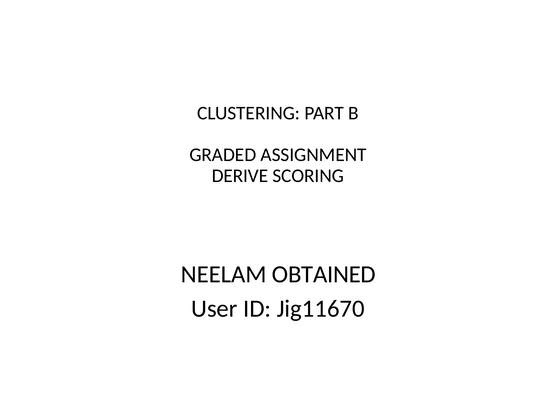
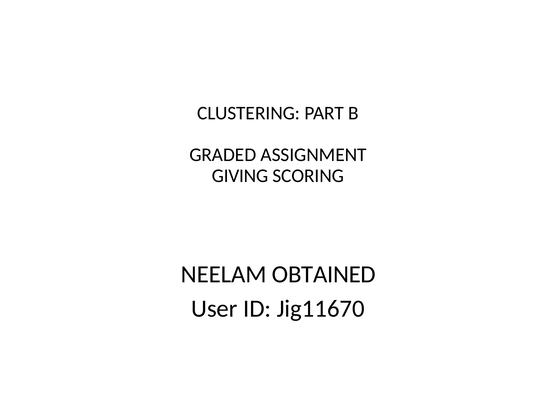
DERIVE: DERIVE -> GIVING (240, 176)
